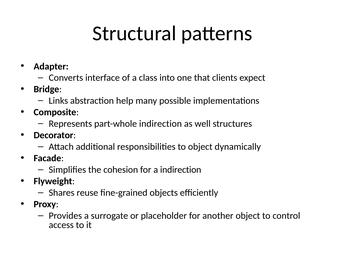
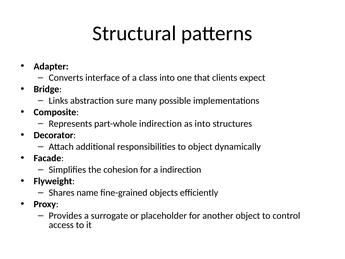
help: help -> sure (125, 101)
as well: well -> into (203, 124)
reuse: reuse -> name (87, 193)
